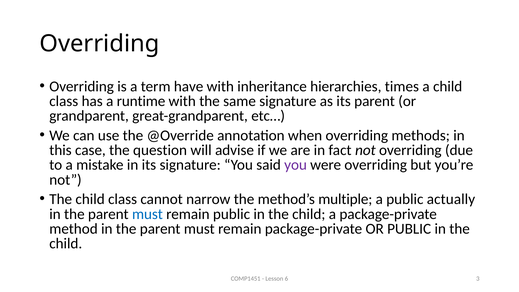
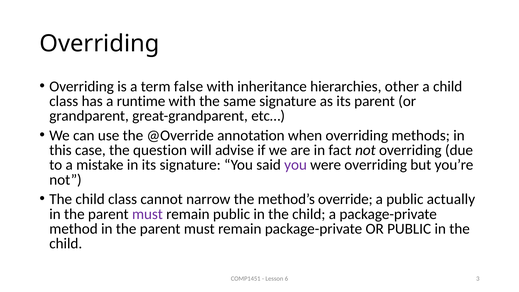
have: have -> false (189, 86)
times: times -> other (402, 86)
multiple: multiple -> override (345, 199)
must colour: blue -> purple (147, 214)
